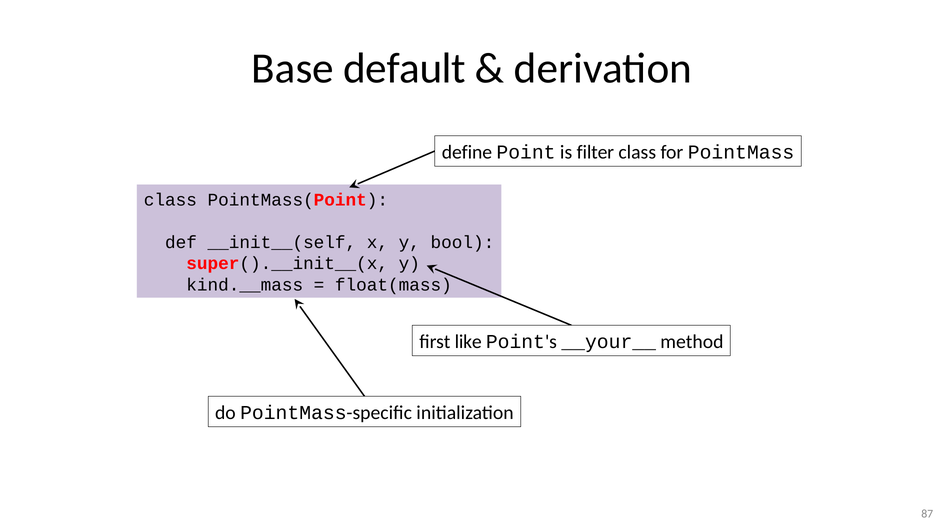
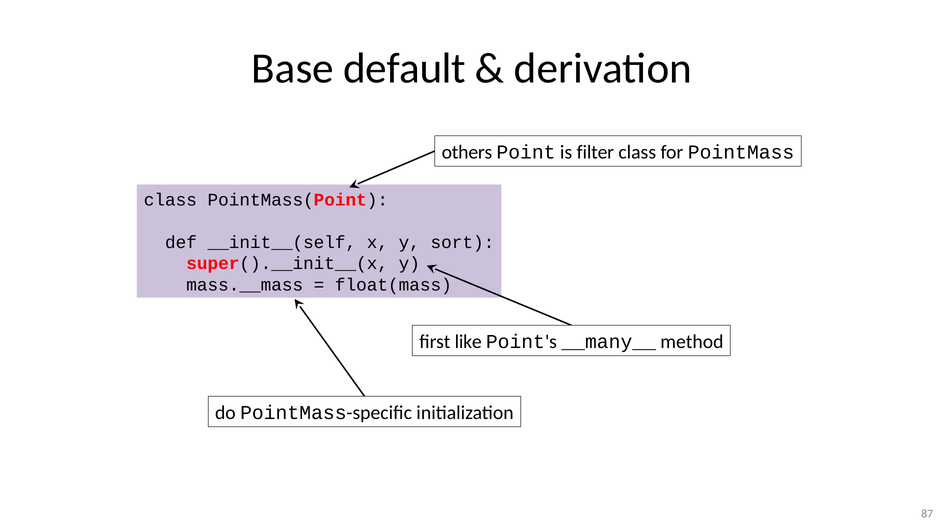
define: define -> others (467, 152)
bool: bool -> sort (462, 242)
kind.__mass: kind.__mass -> mass.__mass (245, 285)
__your__: __your__ -> __many__ (609, 342)
